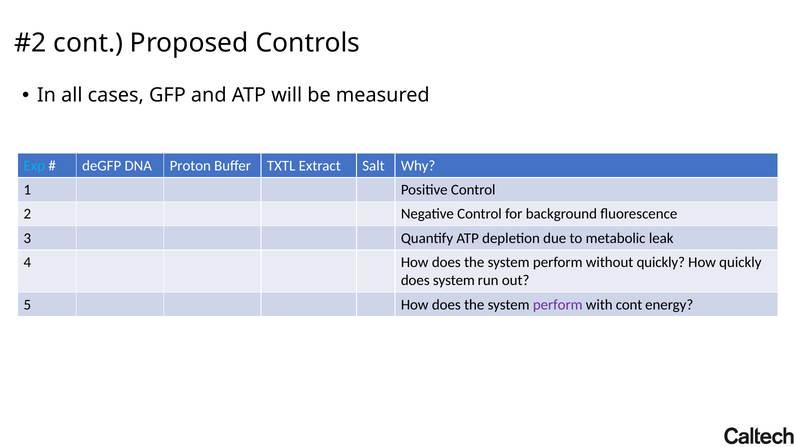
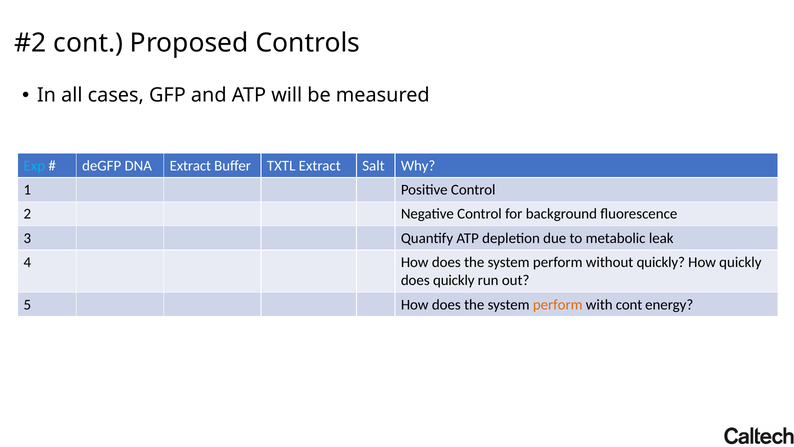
DNA Proton: Proton -> Extract (190, 165)
does system: system -> quickly (454, 280)
perform colour: purple -> orange (558, 304)
